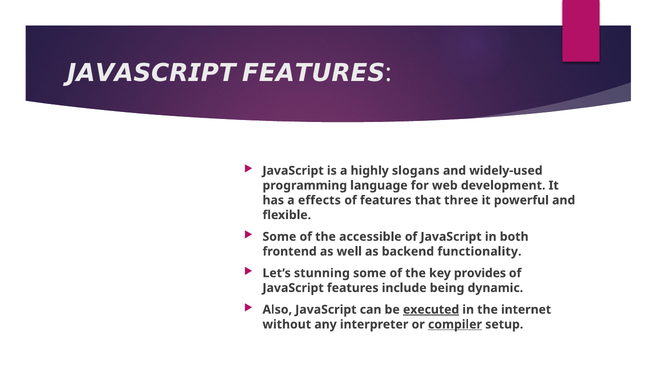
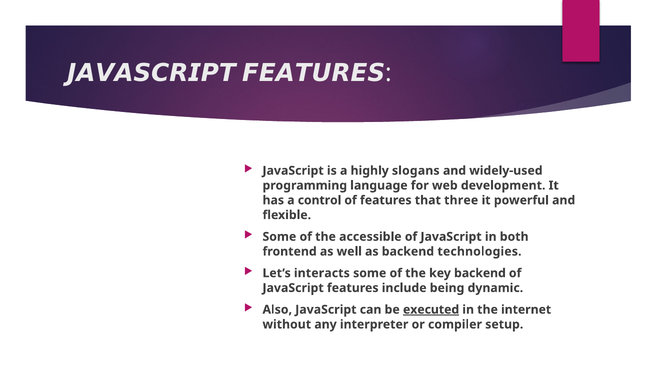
effects: effects -> control (319, 200)
functionality: functionality -> technologies (479, 251)
stunning: stunning -> interacts (322, 273)
key provides: provides -> backend (480, 273)
compiler underline: present -> none (455, 324)
